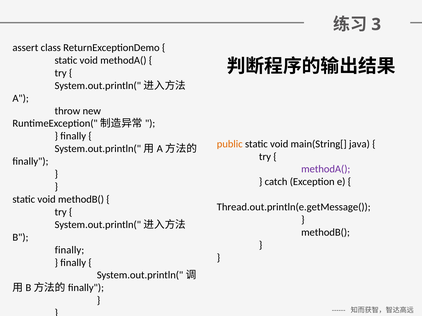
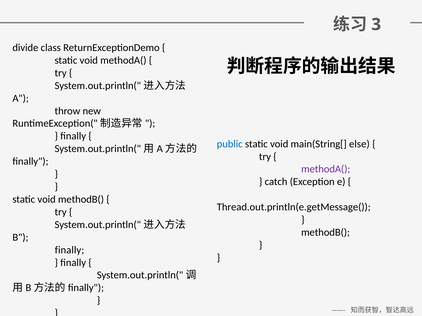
assert: assert -> divide (25, 48)
public colour: orange -> blue (230, 144)
java: java -> else (359, 144)
